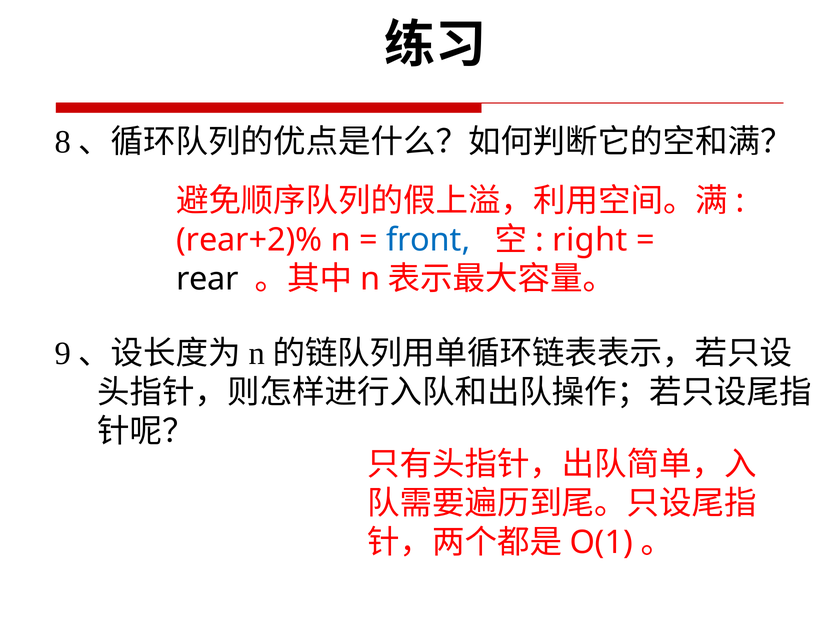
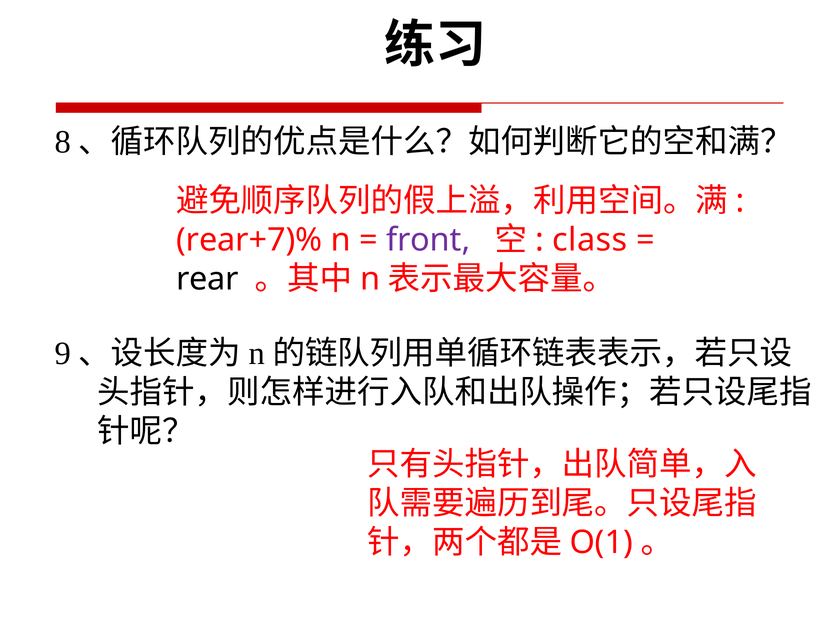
rear+2)%: rear+2)% -> rear+7)% (249, 240)
front colour: blue -> purple (428, 240)
right: right -> class (590, 240)
